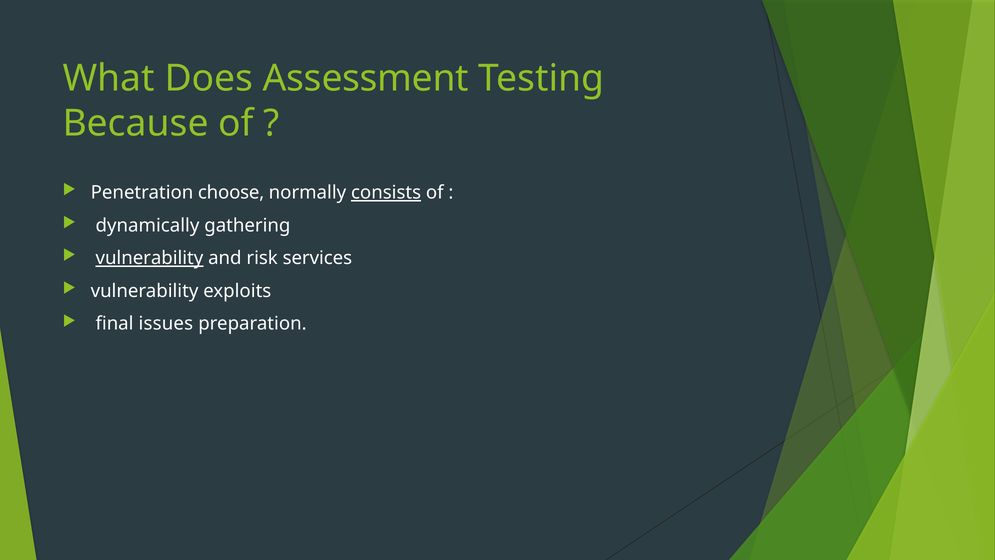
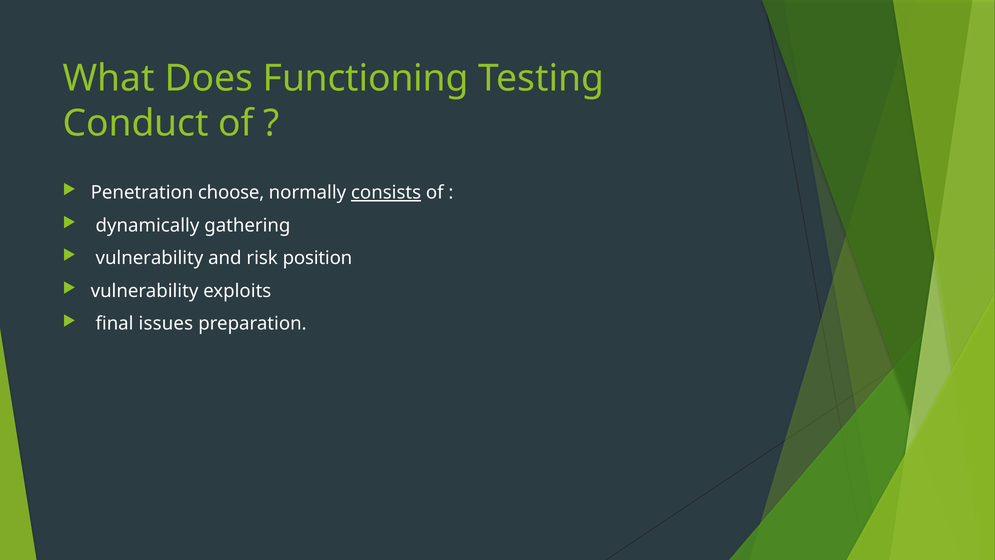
Assessment: Assessment -> Functioning (366, 78)
Because: Because -> Conduct (136, 123)
vulnerability underline: present -> none (149, 258)
services: services -> position (317, 258)
